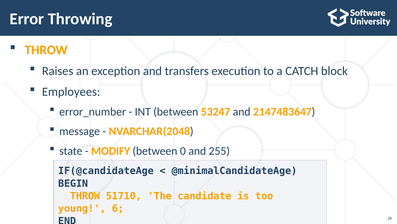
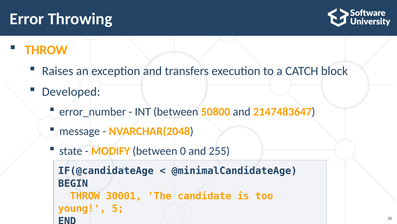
Employees: Employees -> Developed (71, 91)
53247: 53247 -> 50800 (216, 111)
51710: 51710 -> 30001 (124, 195)
6: 6 -> 5 (118, 208)
